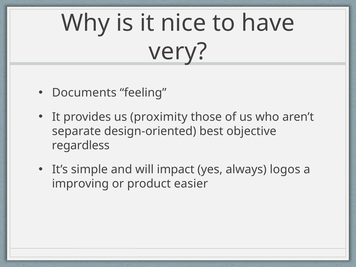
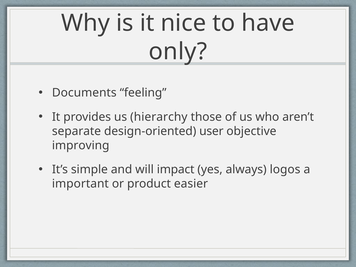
very: very -> only (178, 51)
proximity: proximity -> hierarchy (159, 117)
best: best -> user (211, 131)
regardless: regardless -> improving (81, 145)
improving: improving -> important (80, 184)
